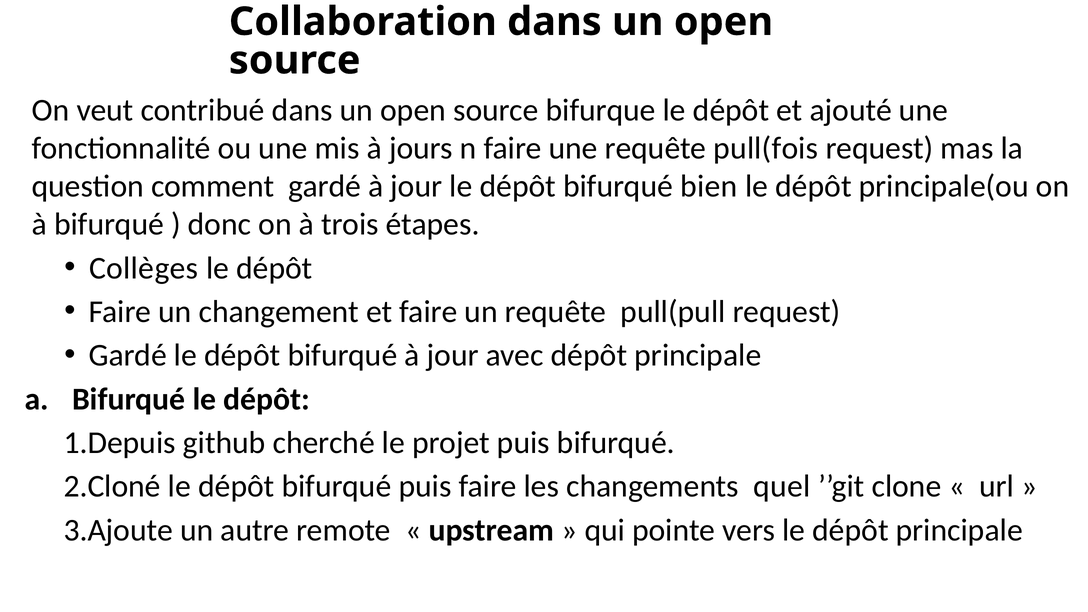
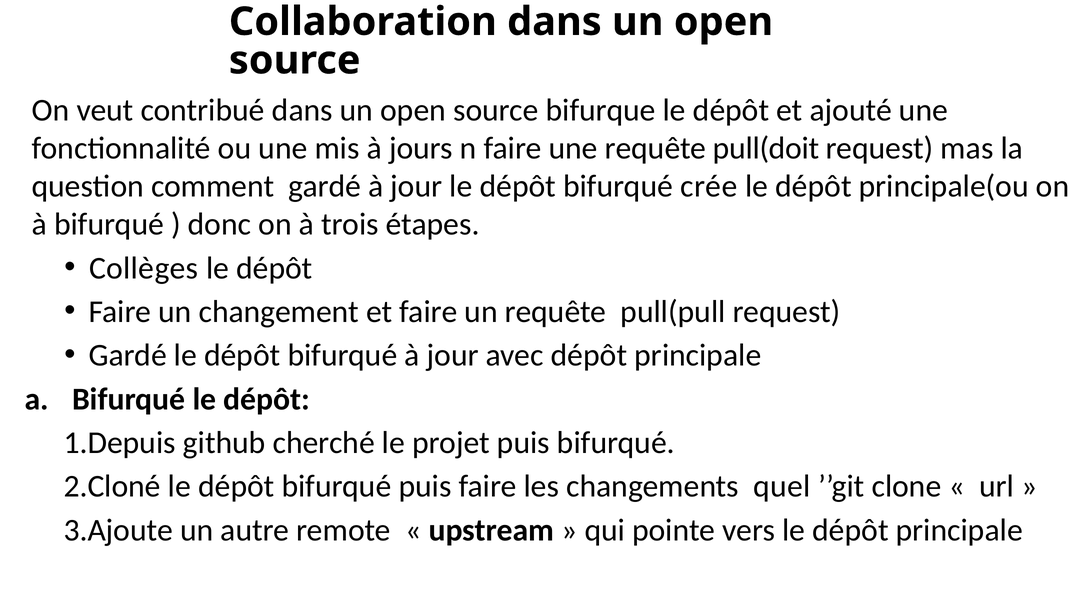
pull(fois: pull(fois -> pull(doit (766, 148)
bien: bien -> crée (709, 186)
